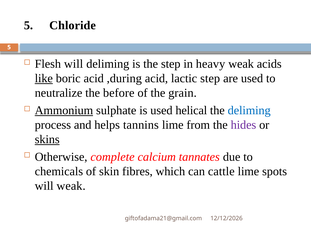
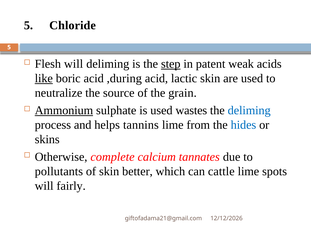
step underline: none -> present (171, 64)
heavy: heavy -> patent (211, 64)
lactic step: step -> skin (210, 79)
before: before -> source (119, 93)
helical: helical -> wastes (191, 111)
hides colour: purple -> blue (243, 125)
skins underline: present -> none (47, 139)
chemicals: chemicals -> pollutants (59, 171)
fibres: fibres -> better (137, 171)
will weak: weak -> fairly (71, 186)
